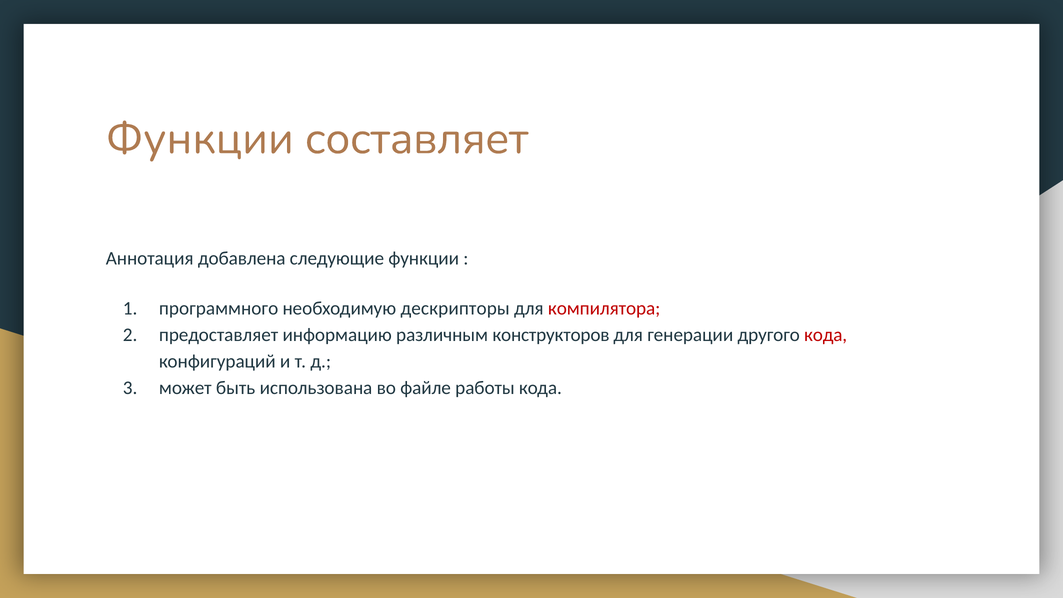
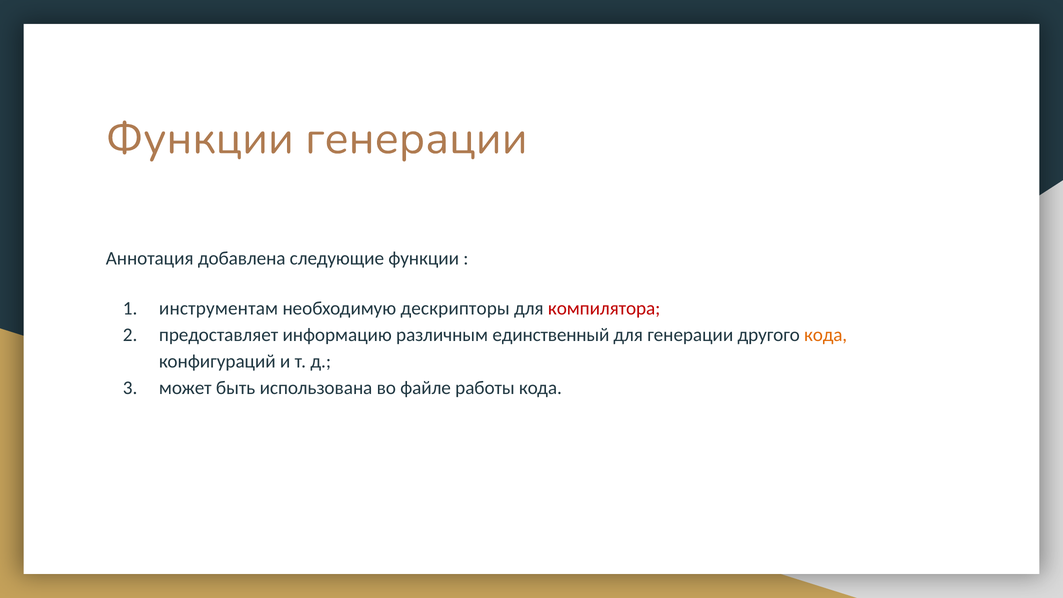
Функции составляет: составляет -> генерации (416, 139)
программного: программного -> инструментам (219, 308)
конструкторов: конструкторов -> единственный (551, 335)
кода colour: red -> orange (826, 335)
